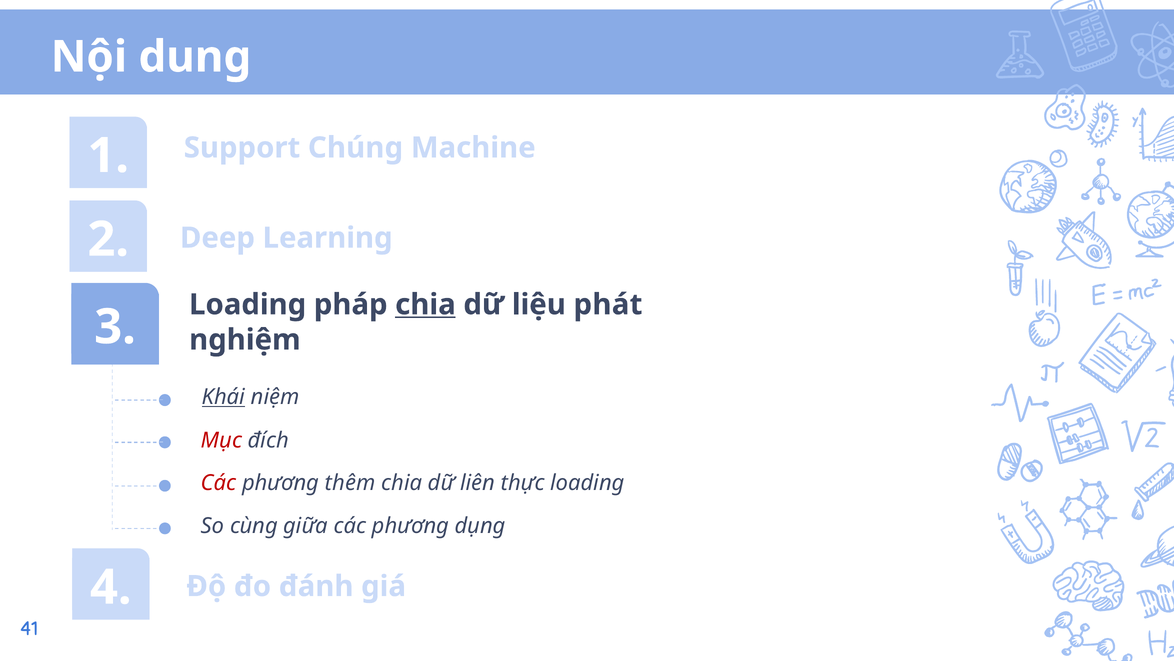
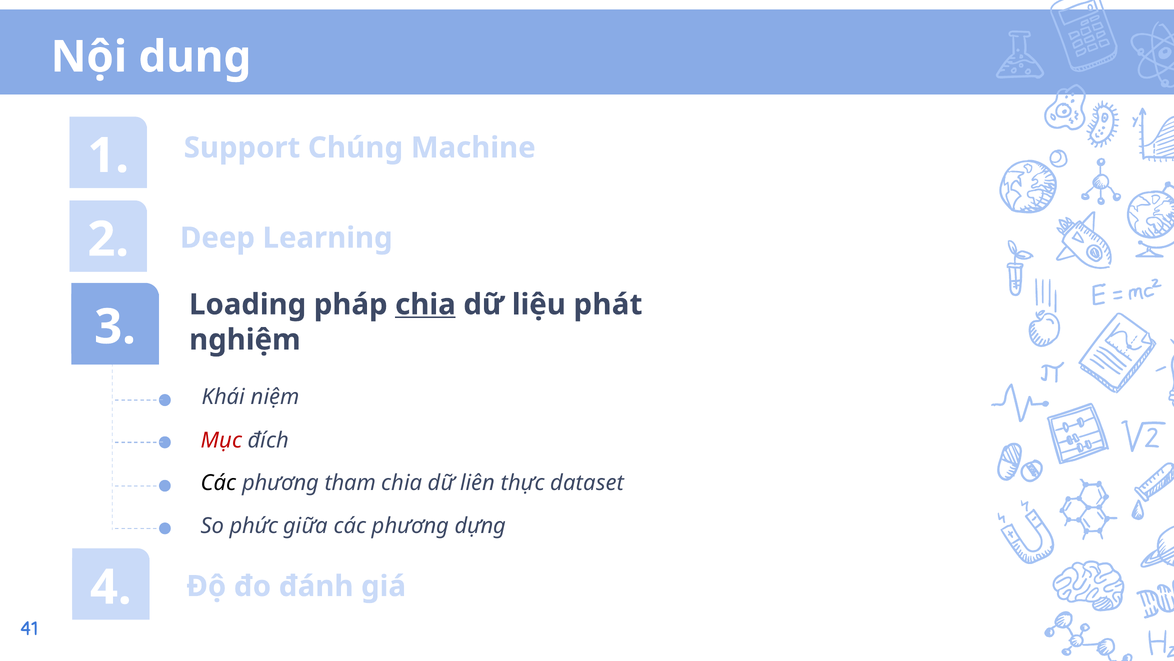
Khái underline: present -> none (224, 397)
Các colour: red -> black (219, 483)
thêm: thêm -> tham (350, 483)
thực loading: loading -> dataset (587, 483)
cùng: cùng -> phức (254, 525)
phương dụng: dụng -> dựng (480, 525)
